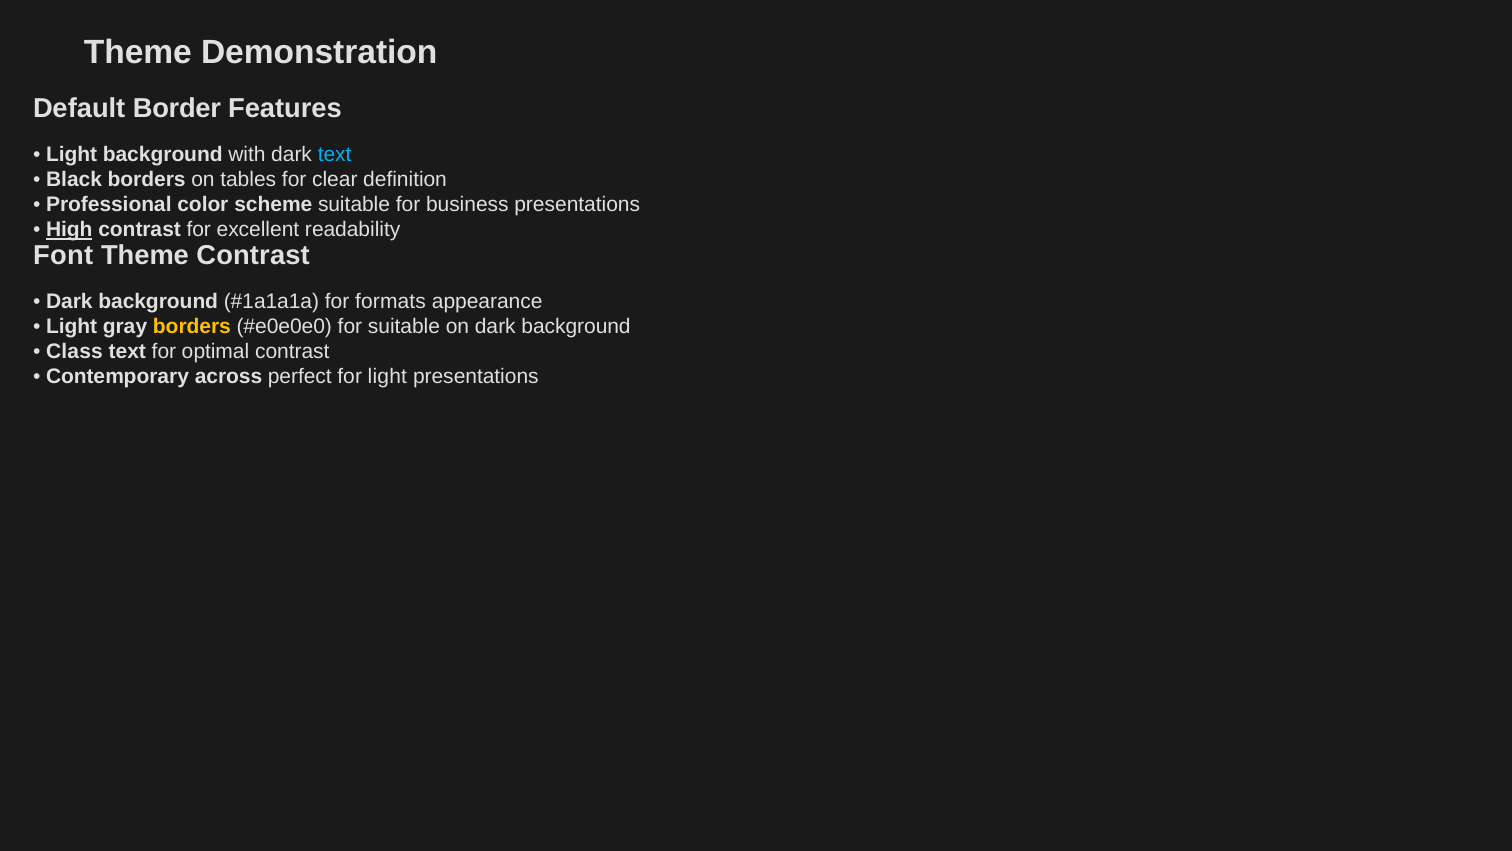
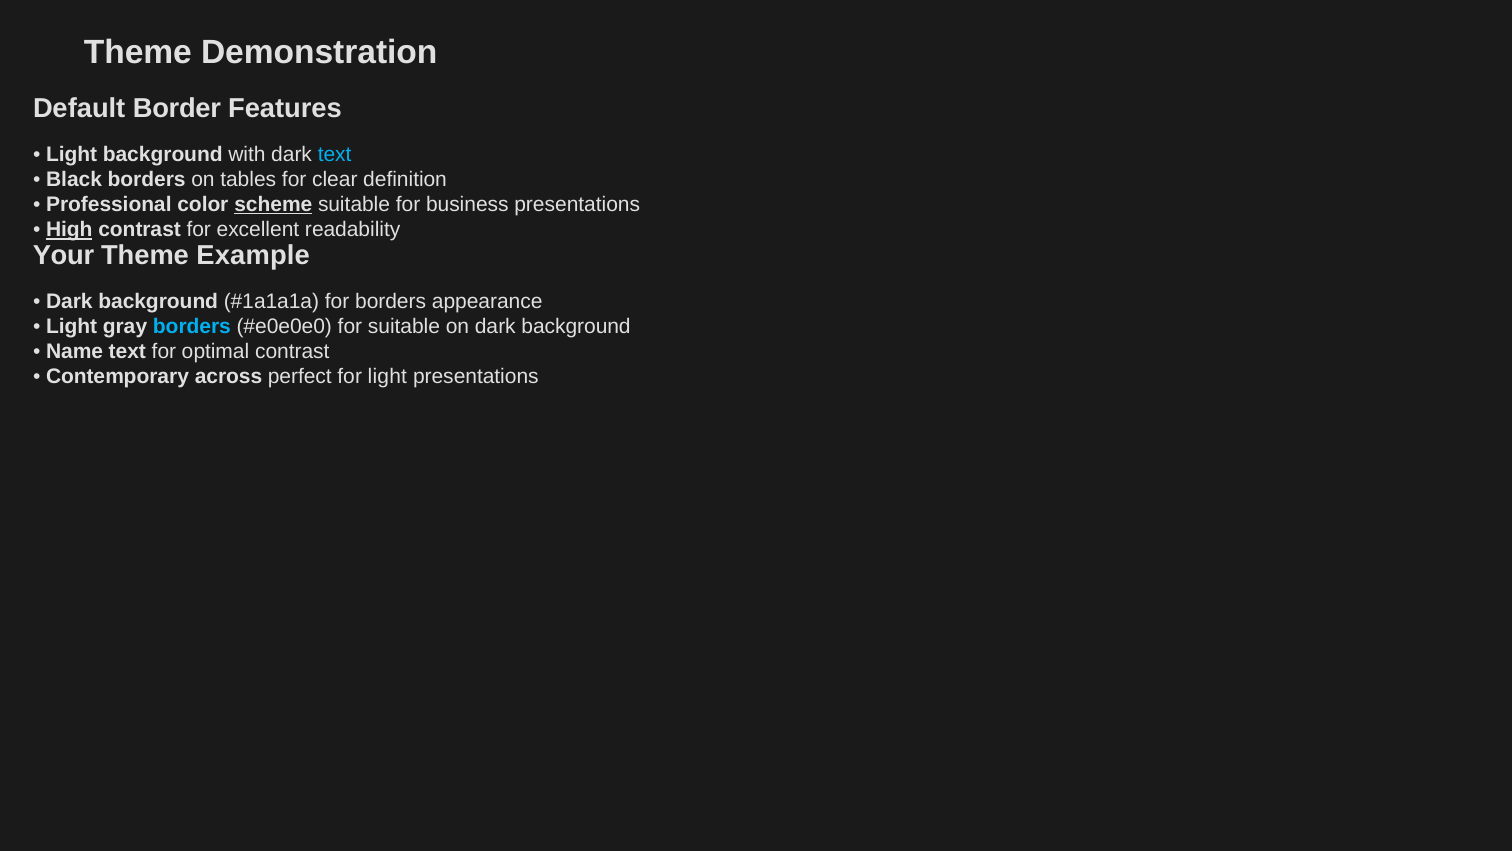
scheme underline: none -> present (273, 205)
Font: Font -> Your (63, 255)
Theme Contrast: Contrast -> Example (253, 255)
for formats: formats -> borders (391, 301)
borders colour: yellow -> light blue (192, 326)
Class: Class -> Name (75, 351)
